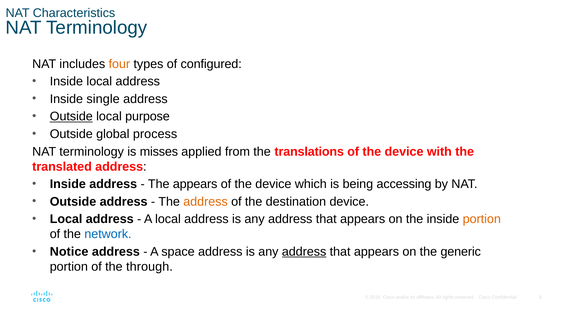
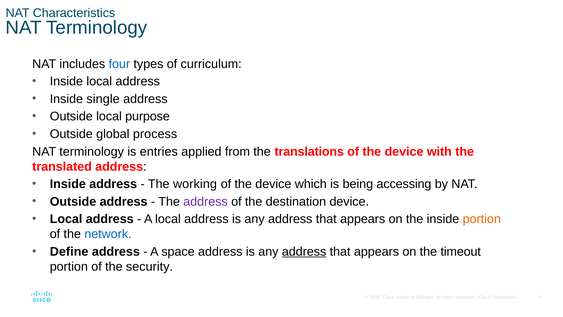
four colour: orange -> blue (119, 64)
configured: configured -> curriculum (211, 64)
Outside underline: present -> none (71, 116)
misses: misses -> entries (159, 151)
The appears: appears -> working (195, 184)
address colour: orange -> purple (205, 201)
Notice: Notice -> Define (69, 251)
generic: generic -> timeout (461, 251)
through: through -> security (150, 266)
